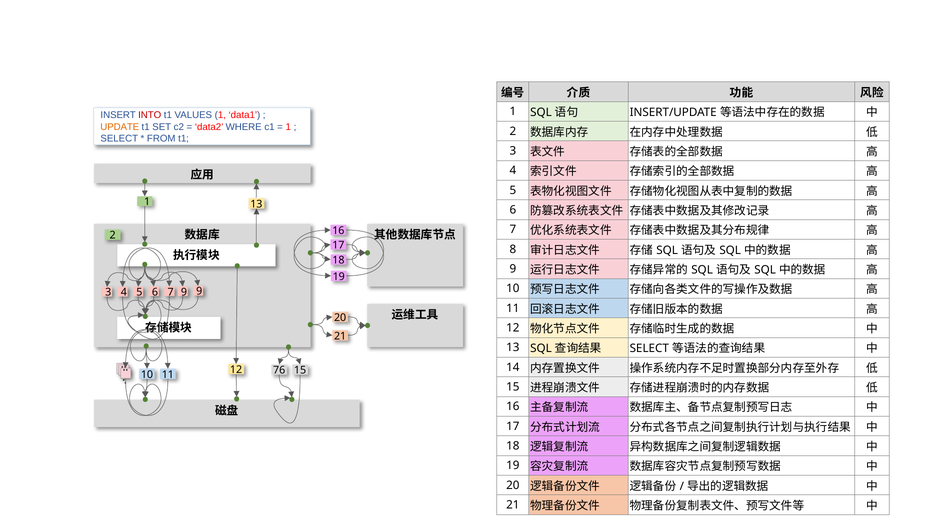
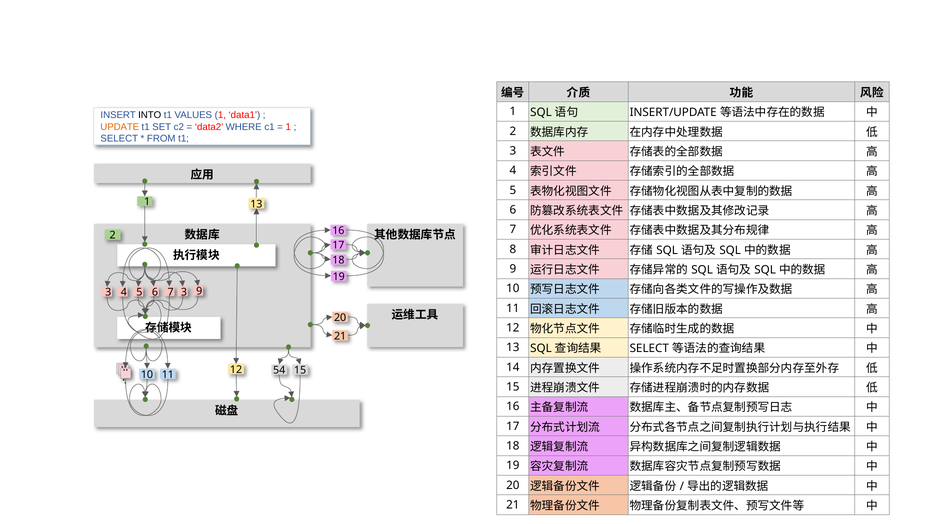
INTO colour: red -> black (150, 115)
7 9: 9 -> 3 (184, 292)
76: 76 -> 54 (279, 370)
